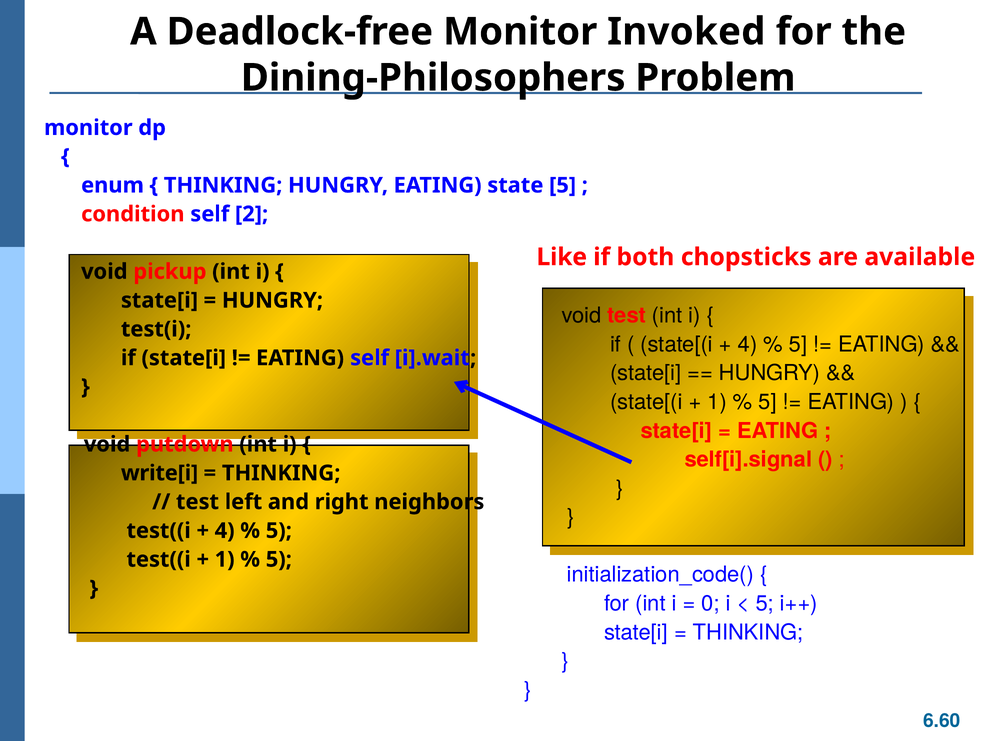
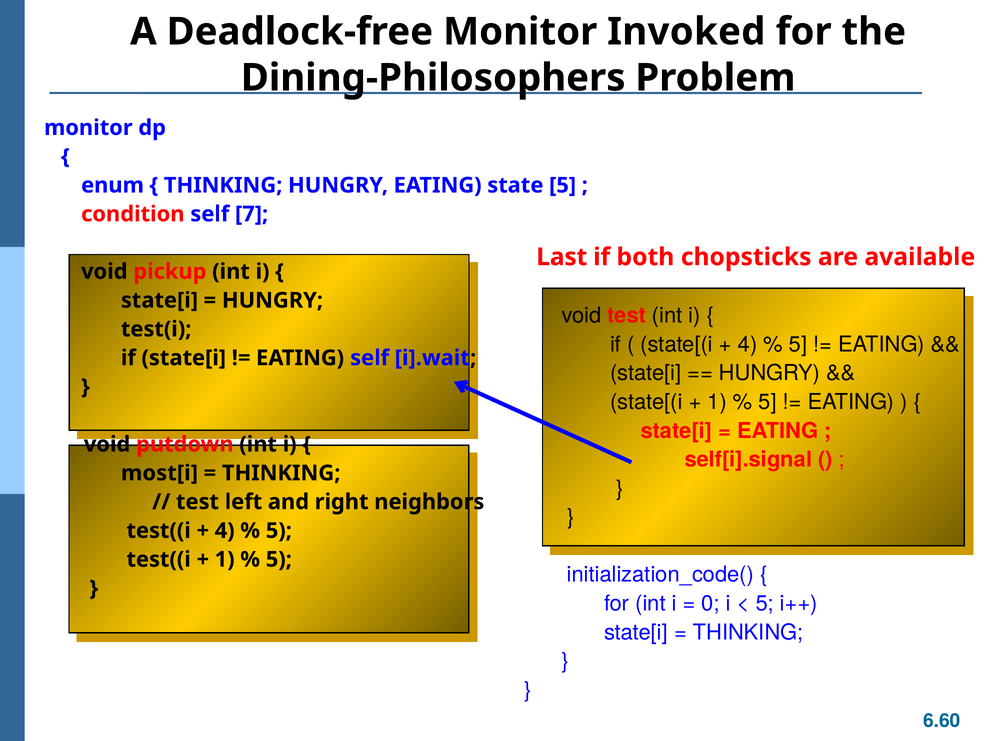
2: 2 -> 7 (252, 214)
Like: Like -> Last (562, 257)
write[i: write[i -> most[i (159, 473)
